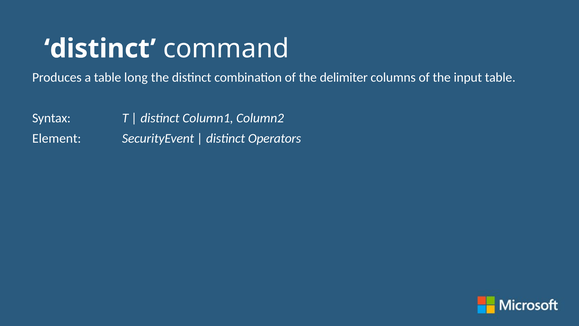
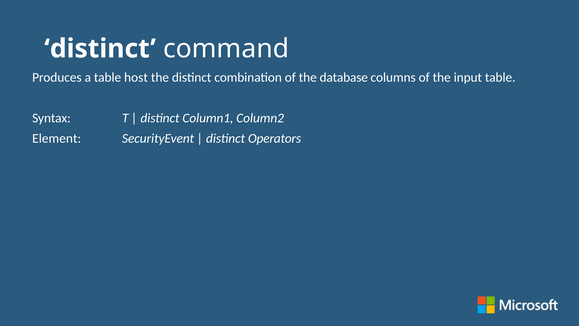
long: long -> host (136, 77)
delimiter: delimiter -> database (344, 77)
